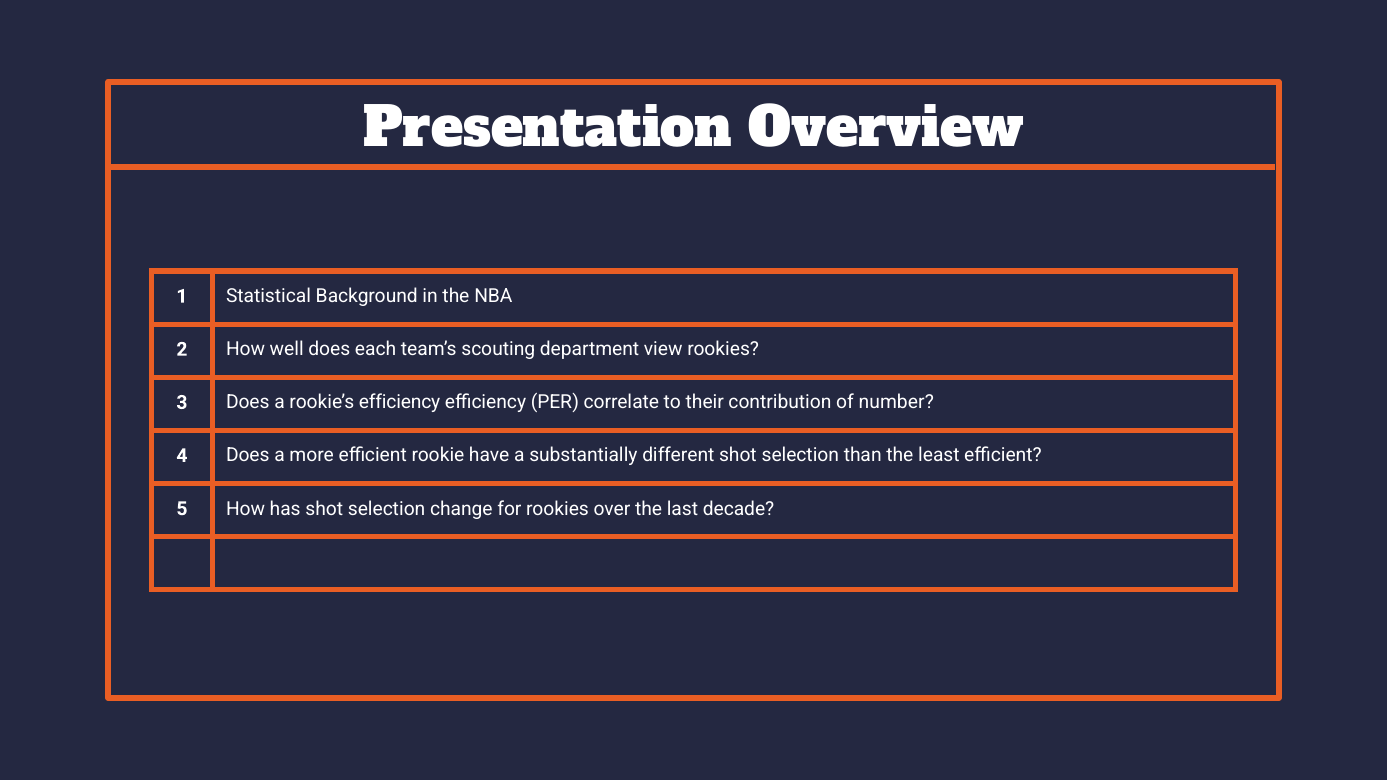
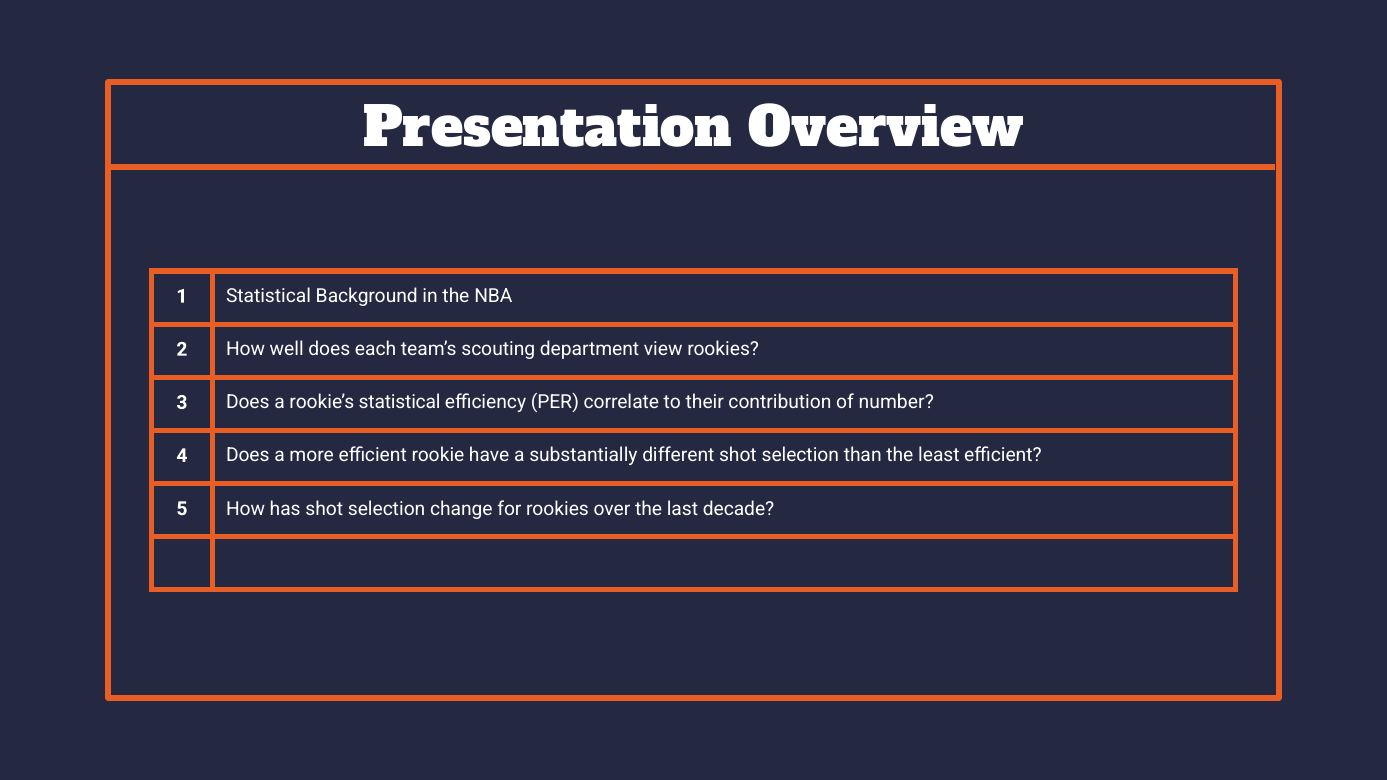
rookie’s efficiency: efficiency -> statistical (400, 403)
